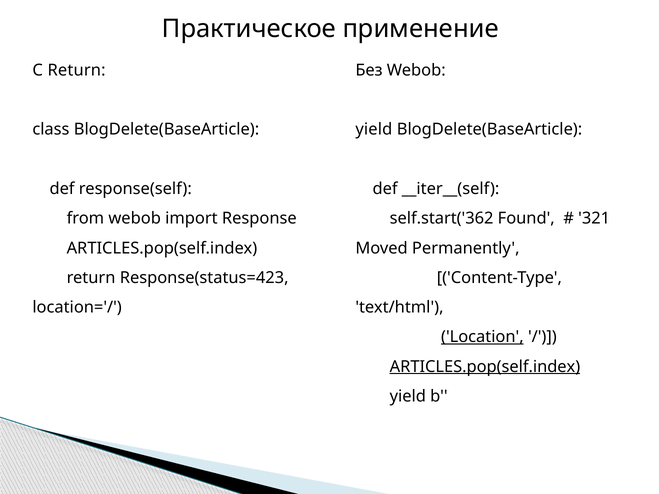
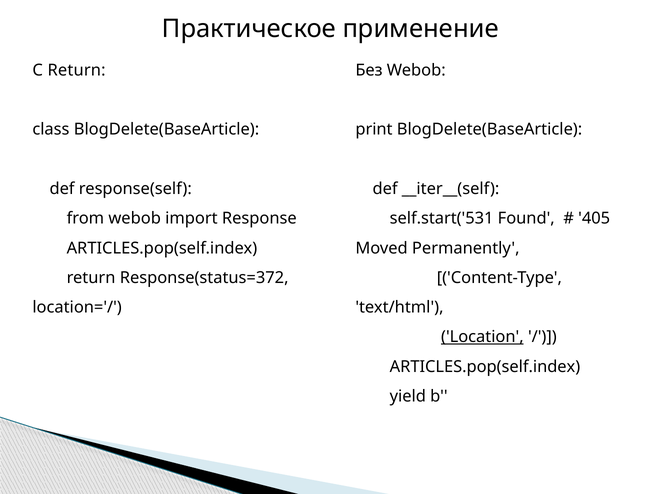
yield: yield -> print (374, 130)
self.start('362: self.start('362 -> self.start('531 (442, 219)
321: 321 -> 405 (594, 219)
Response(status=423: Response(status=423 -> Response(status=372 (204, 278)
ARTICLES.pop(self.index underline: present -> none (485, 367)
